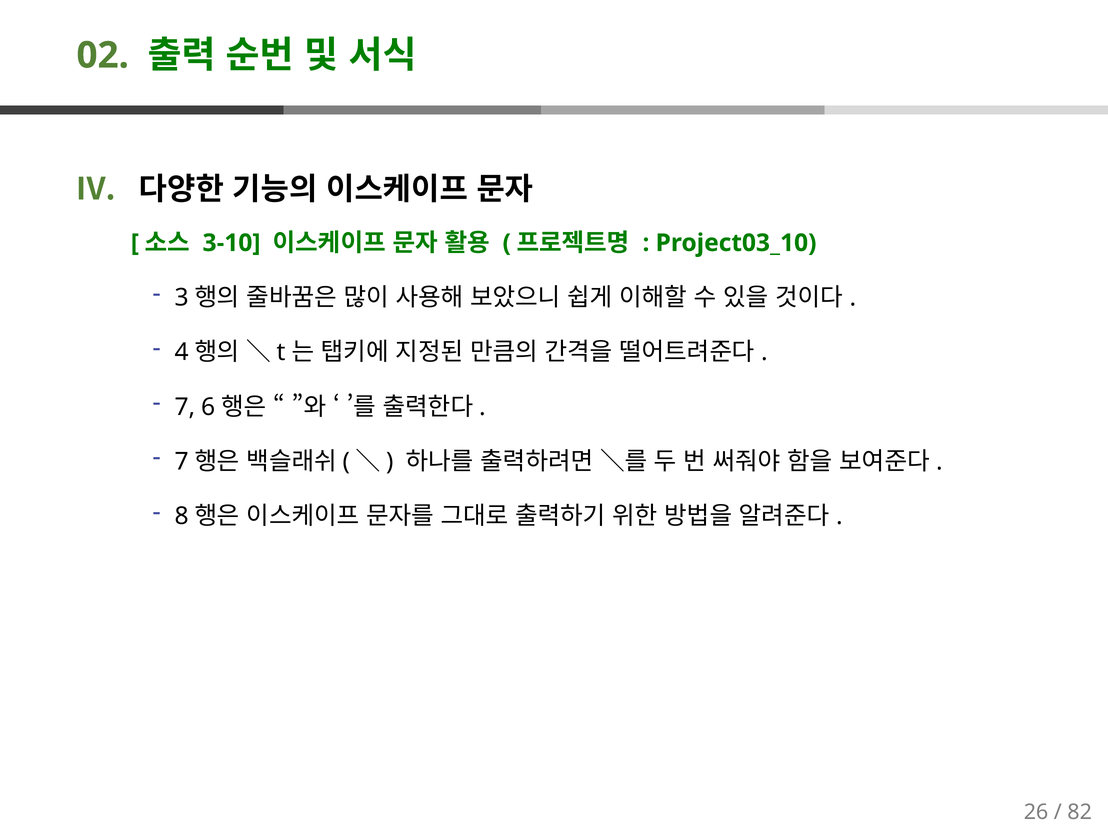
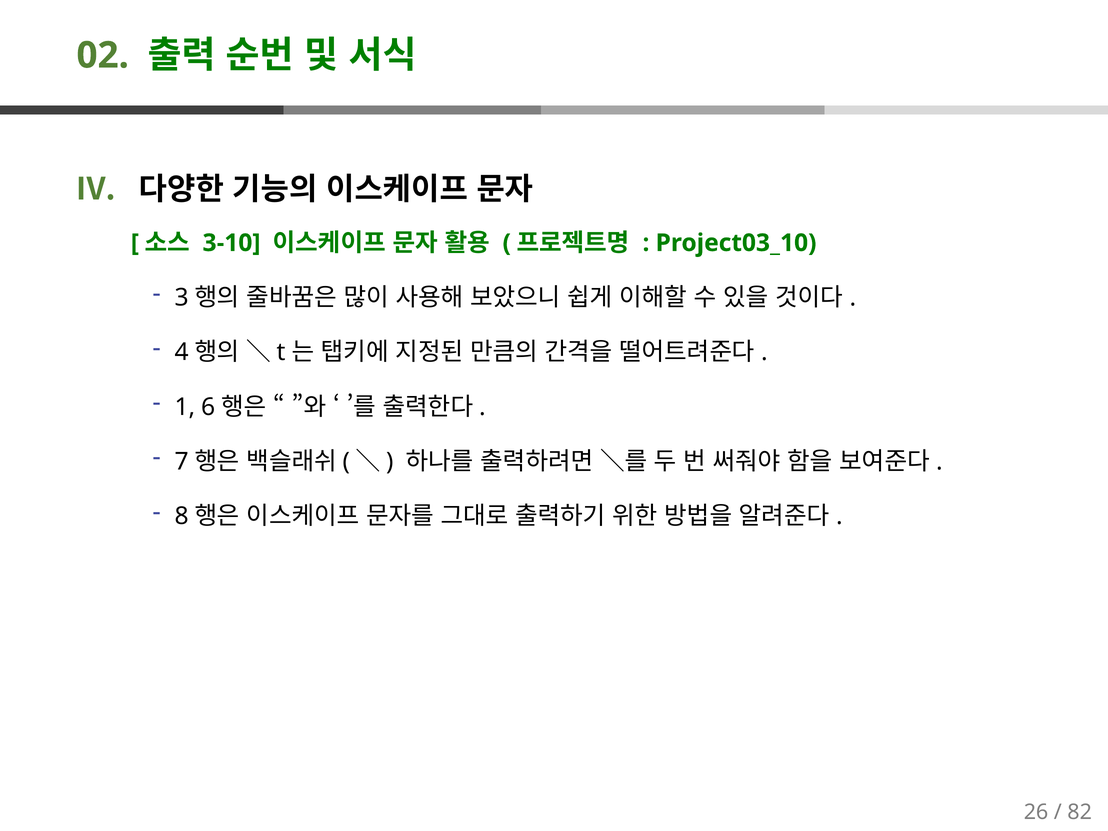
7: 7 -> 1 (185, 407)
